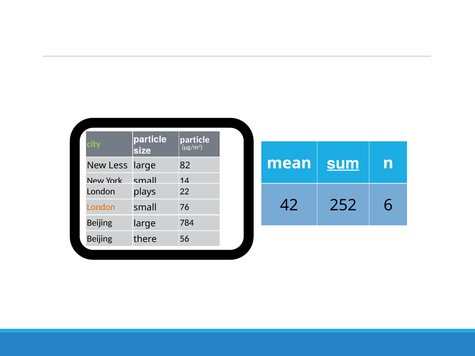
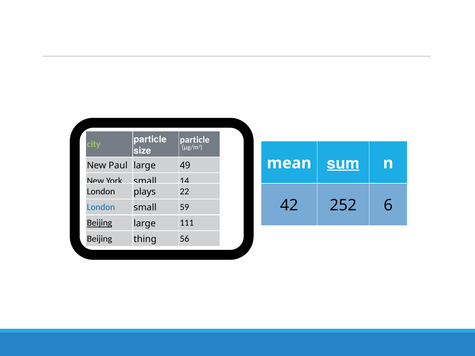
Less: Less -> Paul (118, 166)
82: 82 -> 49 (185, 166)
London colour: orange -> blue (101, 207)
76: 76 -> 59 (184, 207)
Beijing underline: none -> present (99, 223)
784: 784 -> 111 (187, 223)
there: there -> thing (145, 239)
